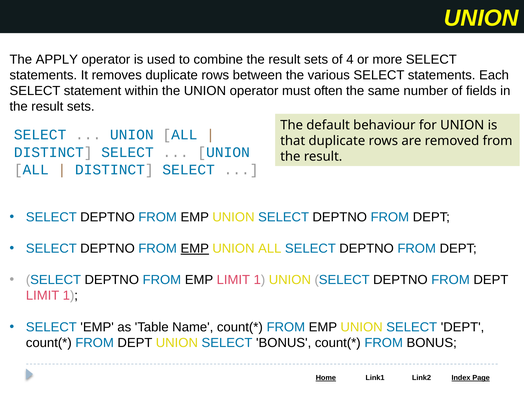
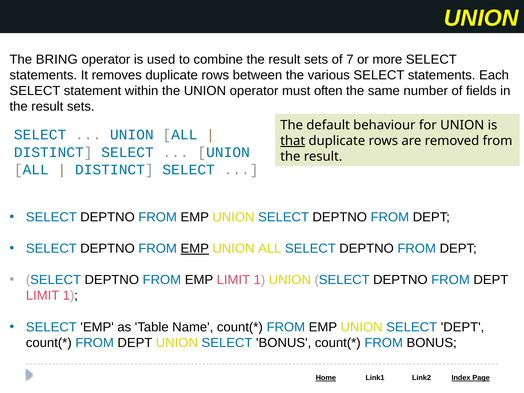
APPLY: APPLY -> BRING (57, 59)
4: 4 -> 7 (350, 59)
that underline: none -> present (293, 141)
